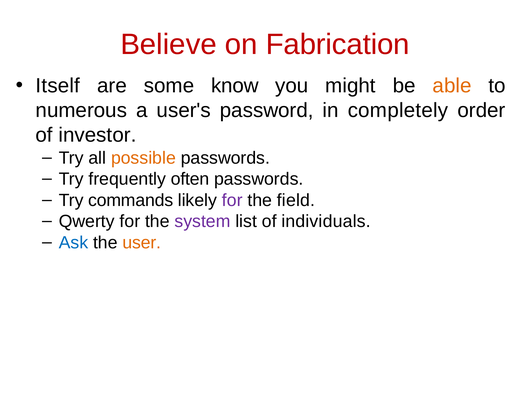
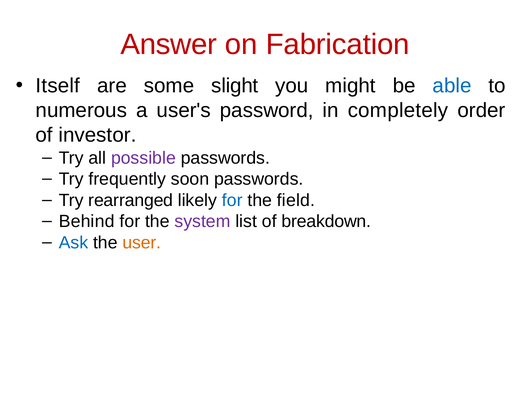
Believe: Believe -> Answer (169, 45)
know: know -> slight (235, 86)
able colour: orange -> blue (452, 86)
possible colour: orange -> purple (143, 158)
often: often -> soon (190, 179)
commands: commands -> rearranged (131, 200)
for colour: purple -> blue (232, 200)
Qwerty: Qwerty -> Behind (87, 222)
individuals: individuals -> breakdown (326, 222)
